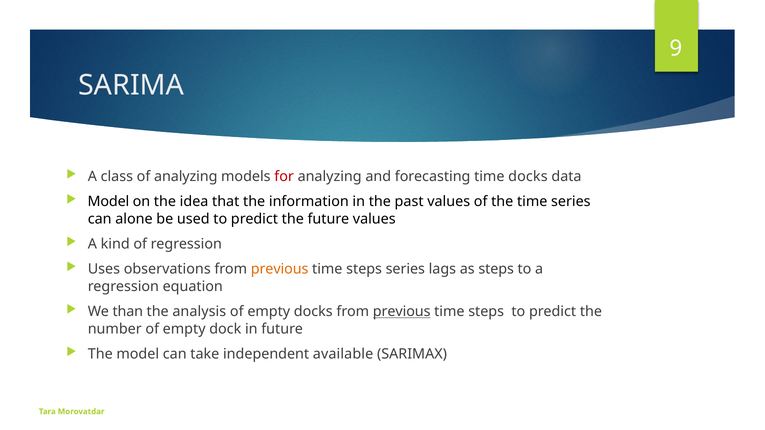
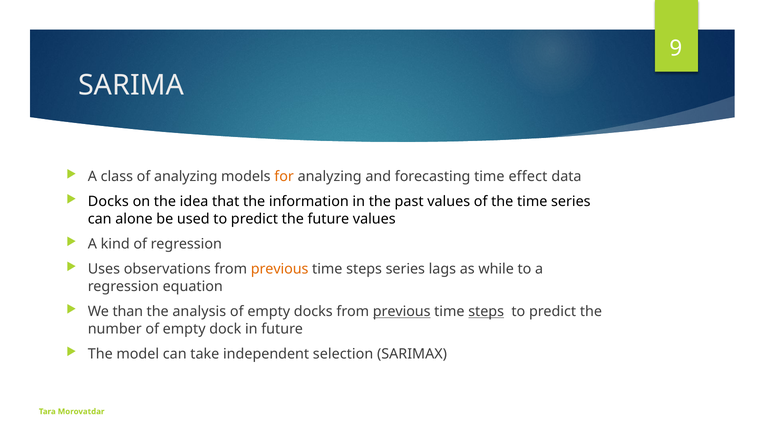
for colour: red -> orange (284, 177)
time docks: docks -> effect (528, 177)
Model: Model -> Docks (108, 202)
as steps: steps -> while (496, 269)
steps underline: none -> present (486, 312)
available: available -> selection (343, 354)
